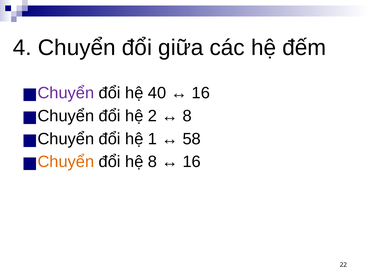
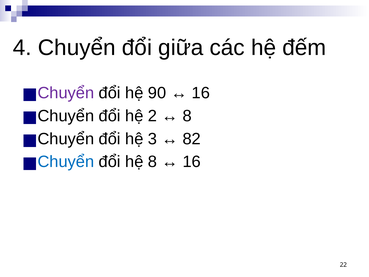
40: 40 -> 90 (157, 93)
1: 1 -> 3 (153, 139)
58: 58 -> 82 (192, 139)
Chuyển colour: orange -> blue (66, 162)
